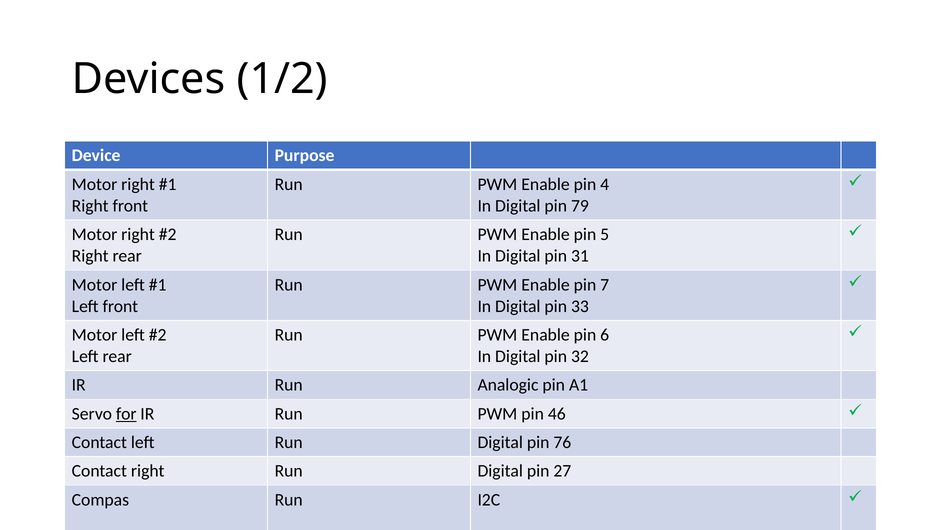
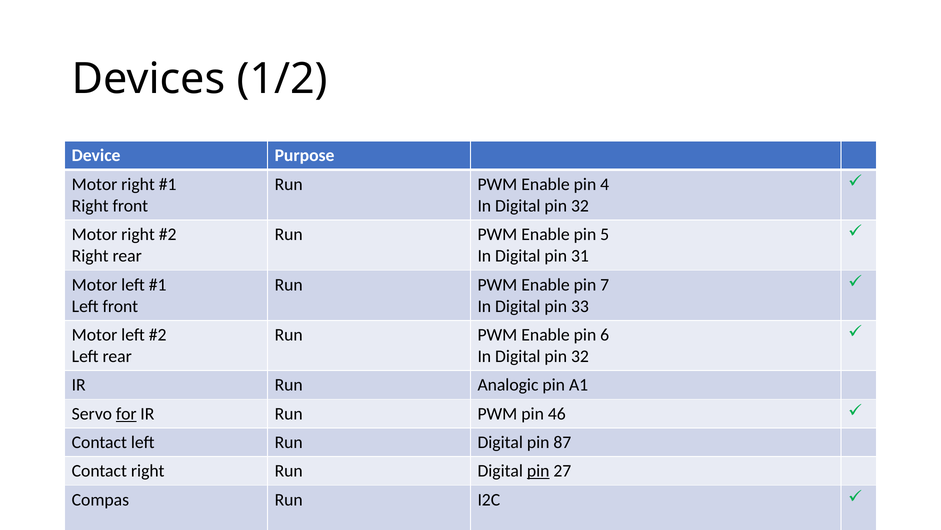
79: 79 -> 32 (580, 206)
76: 76 -> 87 (562, 442)
pin underline: none -> present (538, 470)
